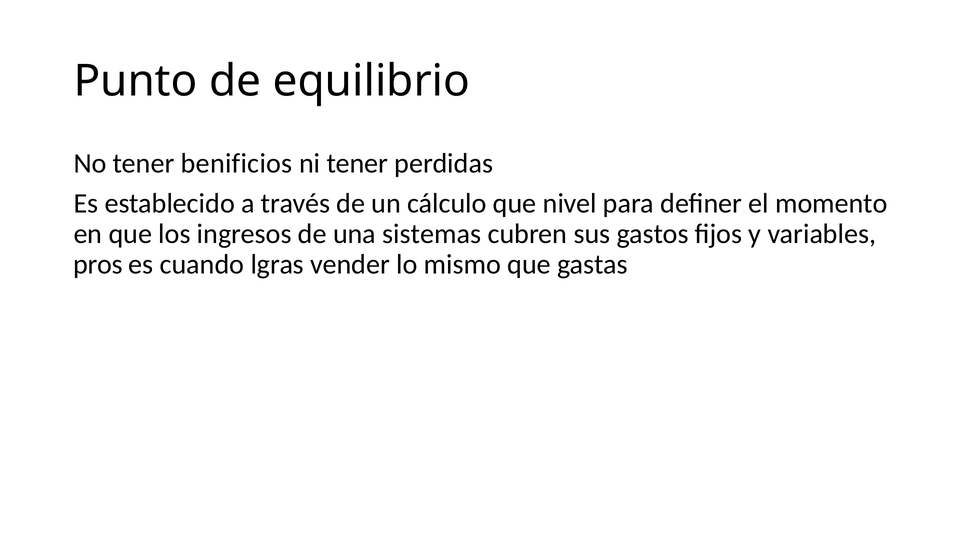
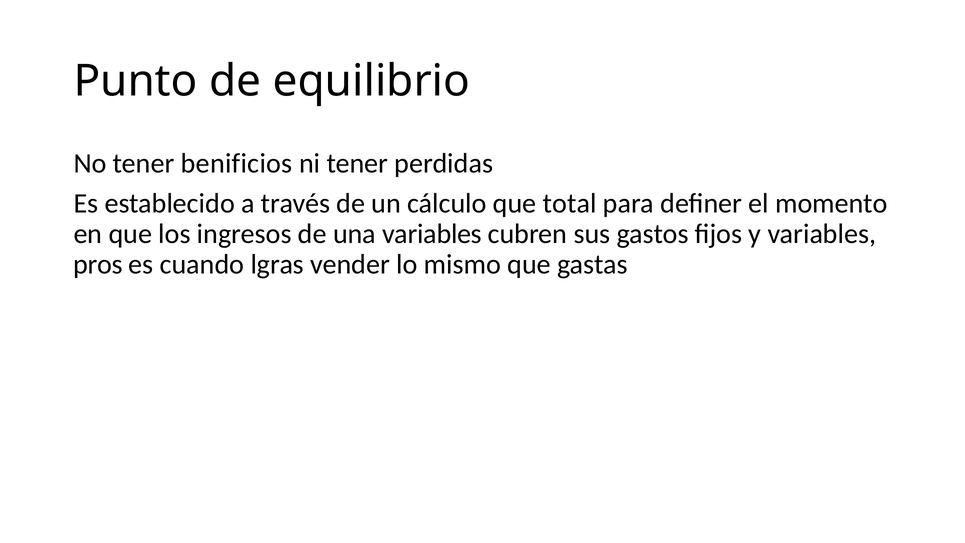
nivel: nivel -> total (570, 204)
una sistemas: sistemas -> variables (432, 234)
